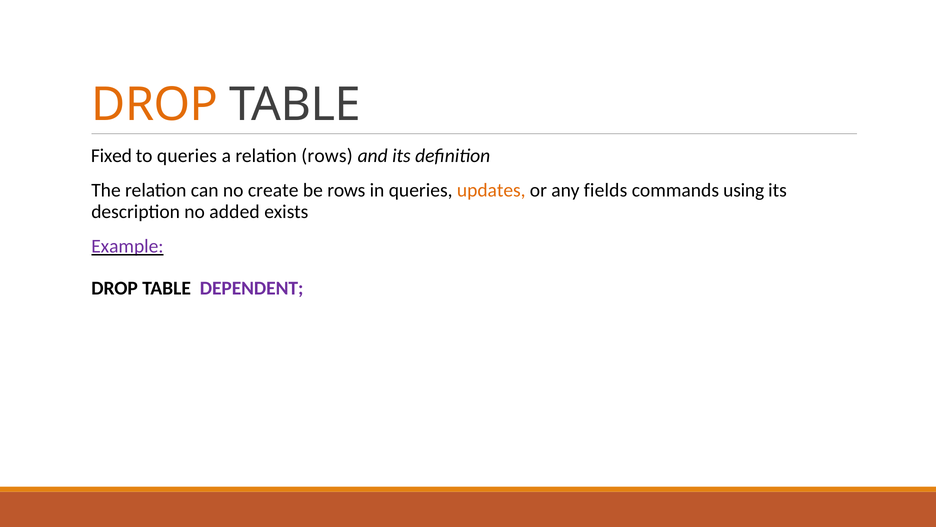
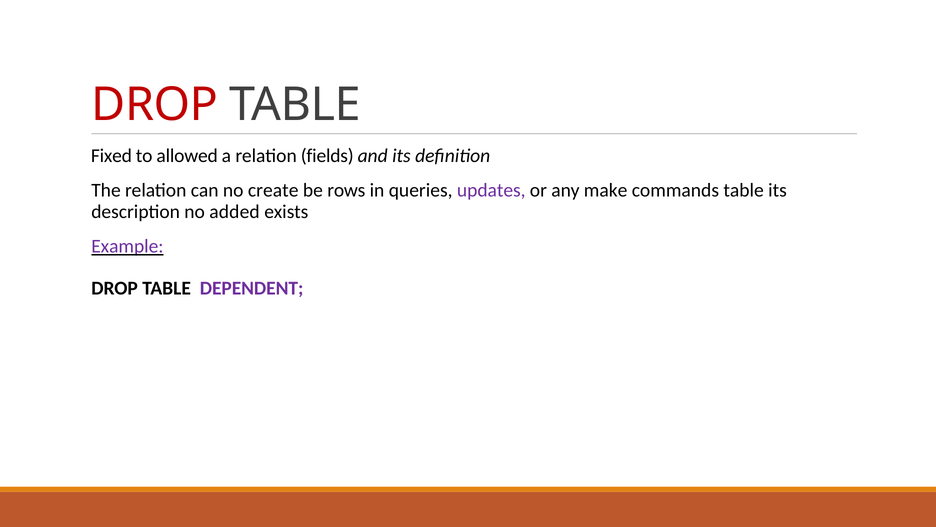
DROP colour: orange -> red (155, 105)
to queries: queries -> allowed (187, 156)
relation rows: rows -> fields (327, 156)
updates colour: orange -> purple (491, 190)
fields: fields -> make (606, 190)
commands using: using -> table (744, 190)
